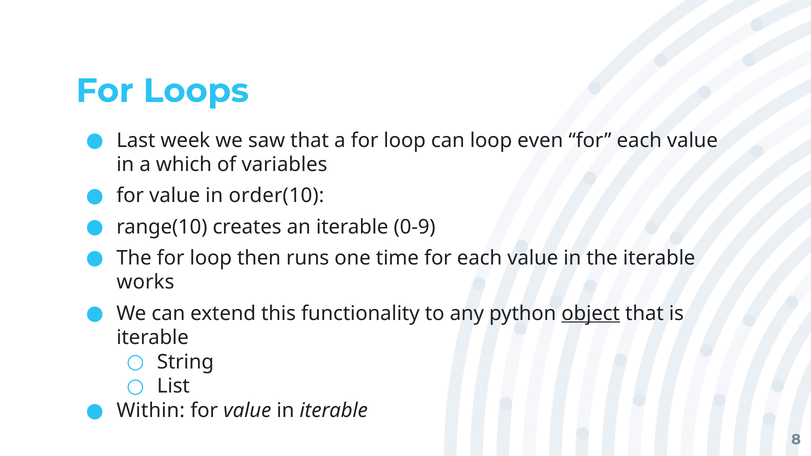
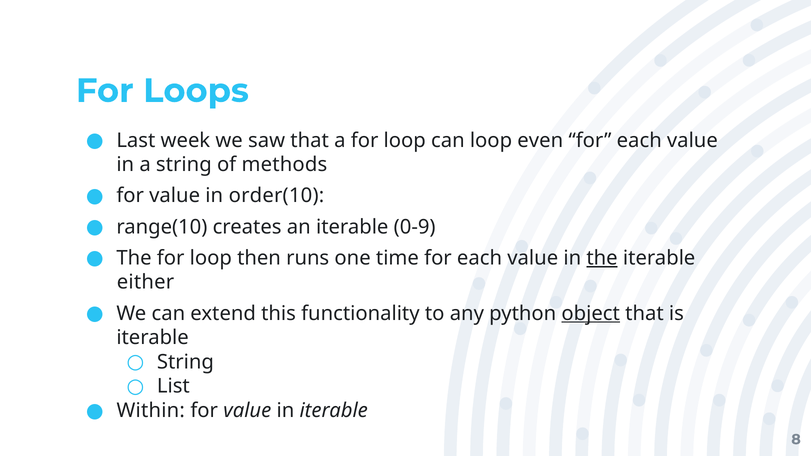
a which: which -> string (184, 165)
variables: variables -> methods (284, 165)
the underline: none -> present (602, 258)
works: works -> either (145, 282)
